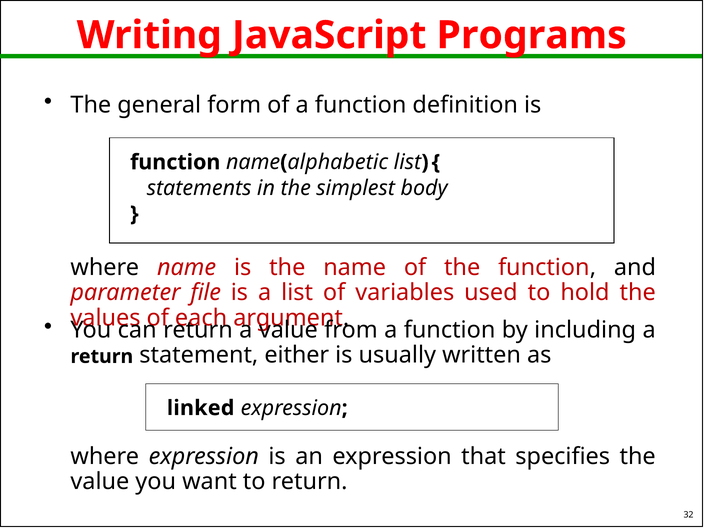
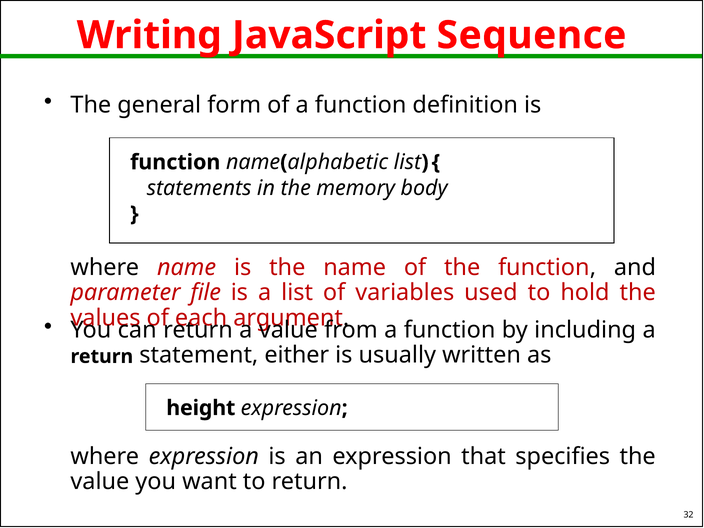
Programs: Programs -> Sequence (531, 35)
simplest: simplest -> memory (356, 188)
linked: linked -> height (201, 408)
